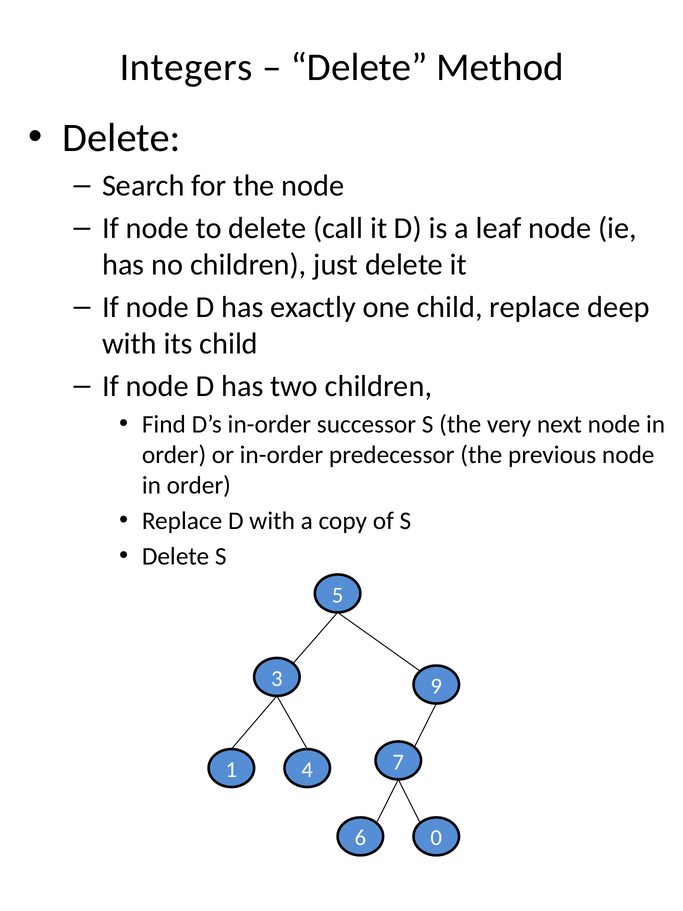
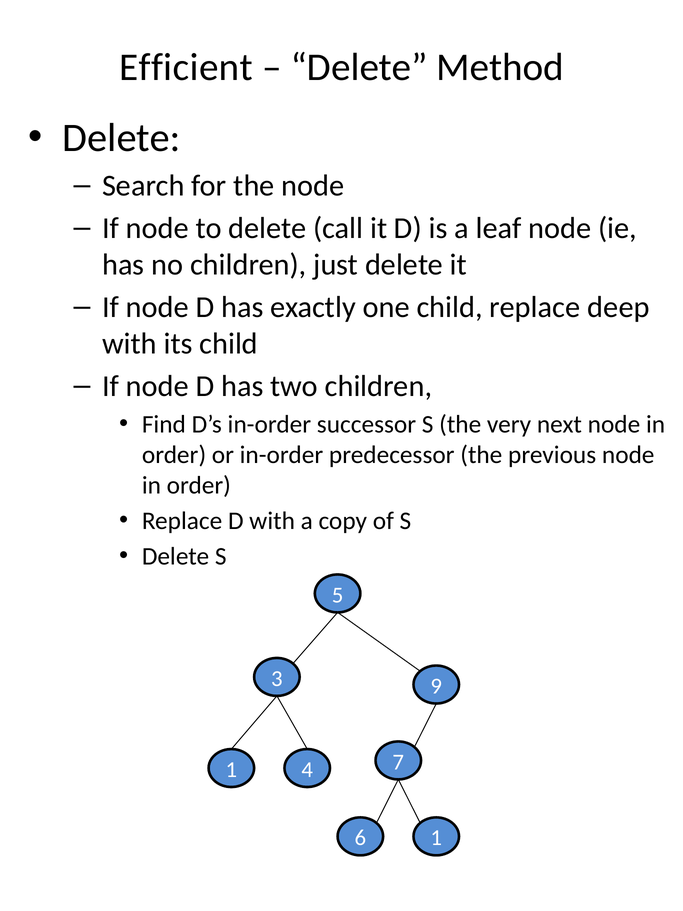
Integers: Integers -> Efficient (186, 67)
6 0: 0 -> 1 (436, 838)
